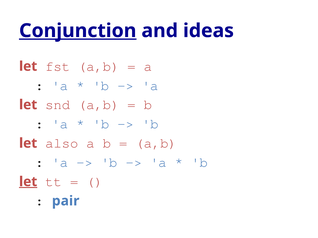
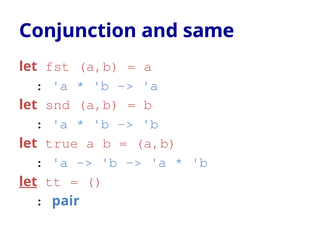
Conjunction underline: present -> none (78, 31)
ideas: ideas -> same (209, 31)
also: also -> true (62, 143)
